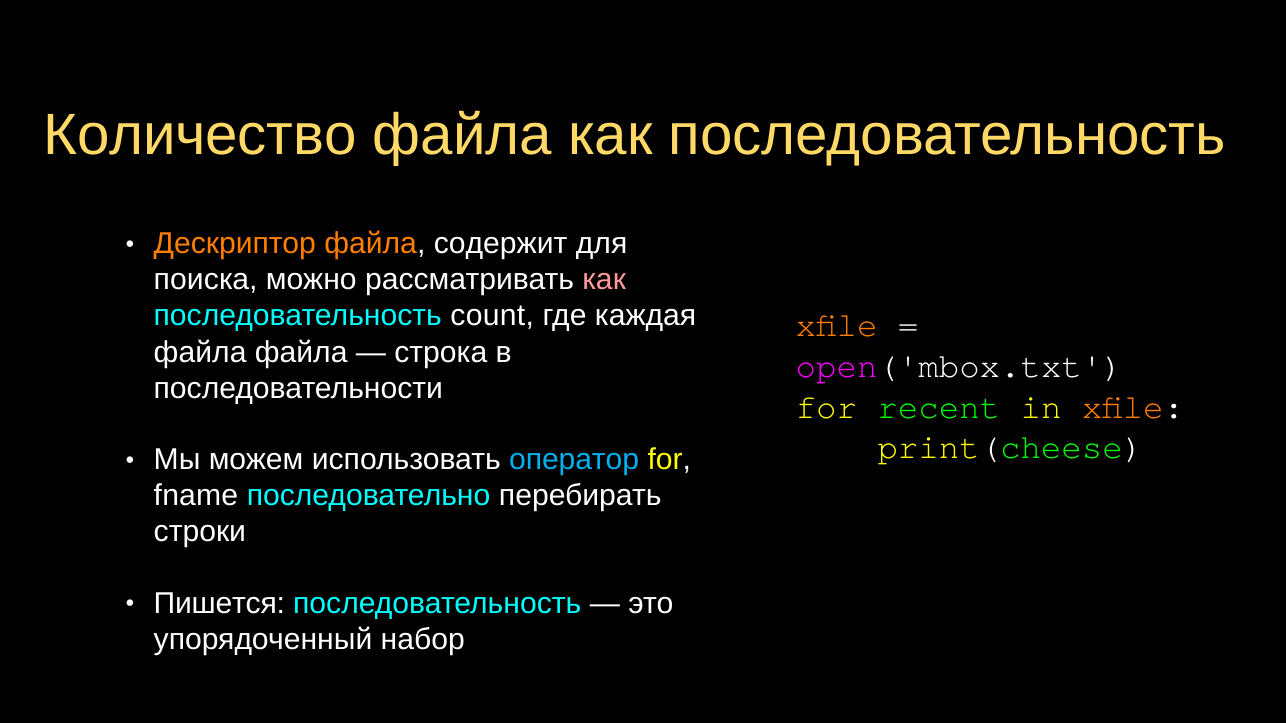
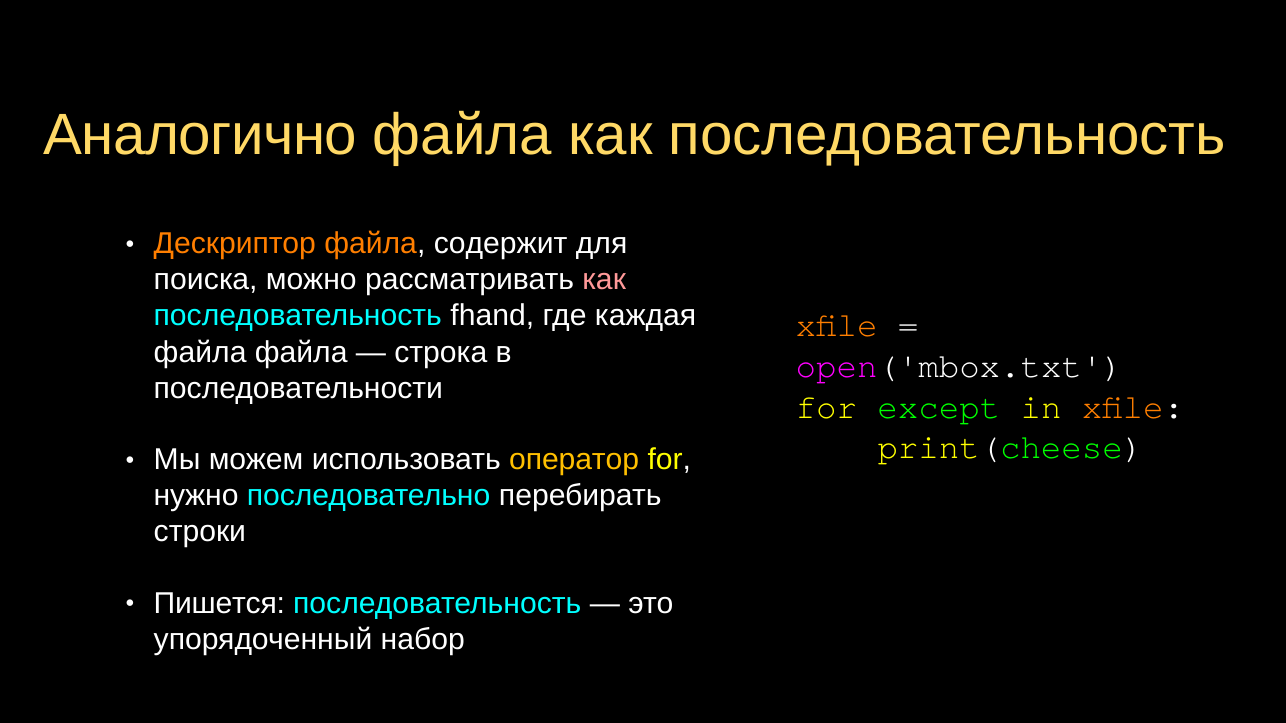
Количество: Количество -> Аналогично (200, 136)
count: count -> fhand (492, 316)
recent: recent -> except (939, 407)
оператор colour: light blue -> yellow (574, 460)
fname: fname -> нужно (196, 496)
